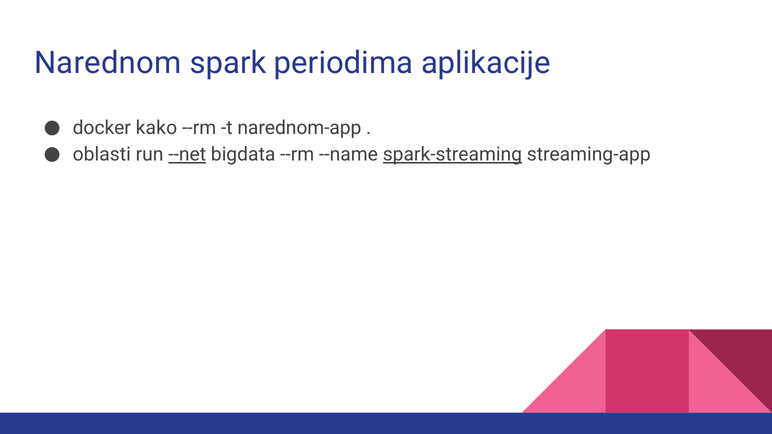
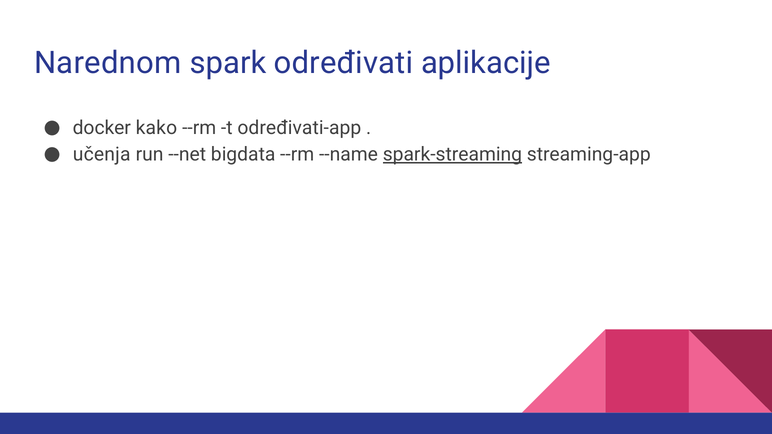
periodima: periodima -> određivati (344, 63)
narednom-app: narednom-app -> određivati-app (299, 128)
oblasti: oblasti -> učenja (102, 155)
--net underline: present -> none (187, 155)
